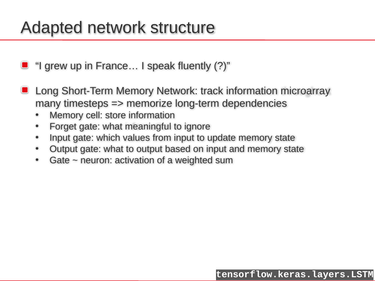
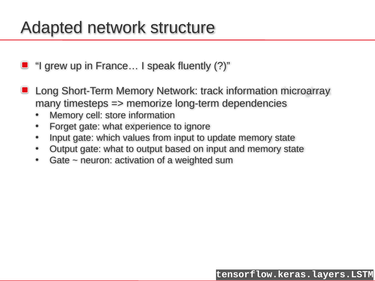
meaningful: meaningful -> experience (148, 127)
